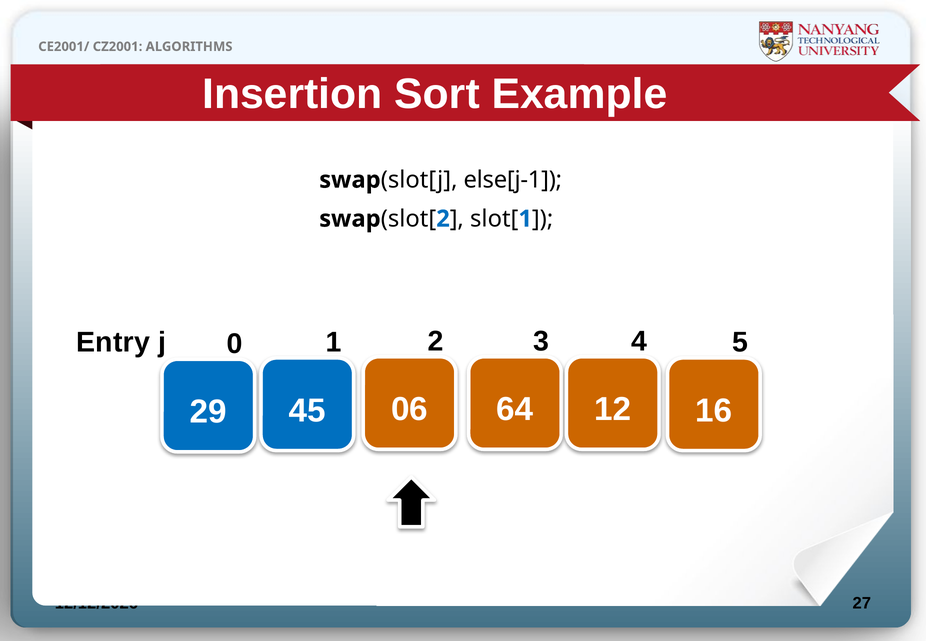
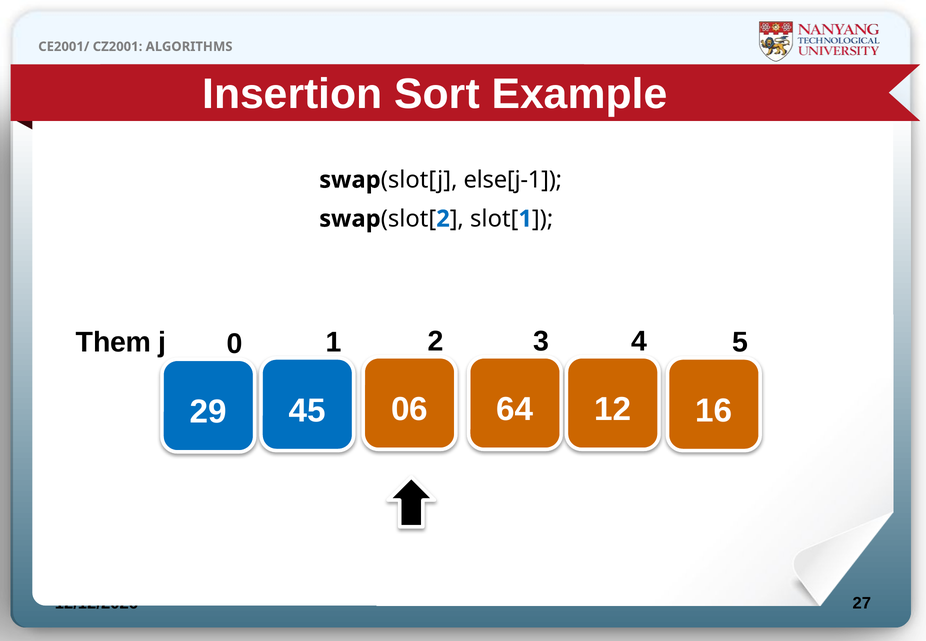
Entry: Entry -> Them (113, 342)
